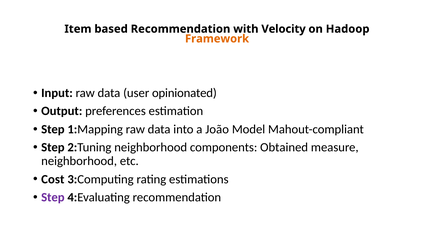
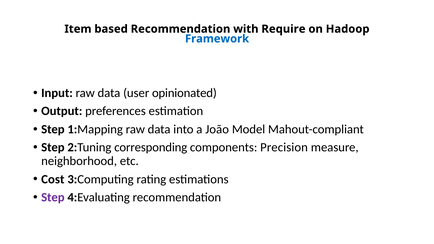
Velocity: Velocity -> Require (283, 29)
Framework colour: orange -> blue (217, 39)
2:Tuning neighborhood: neighborhood -> corresponding (151, 148)
Obtained: Obtained -> Precision (284, 148)
